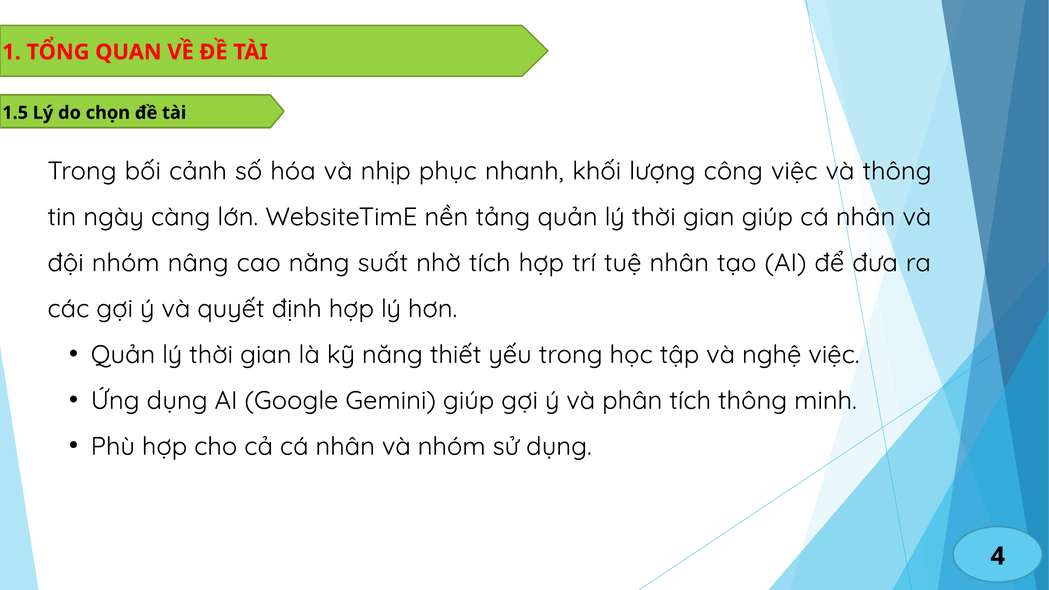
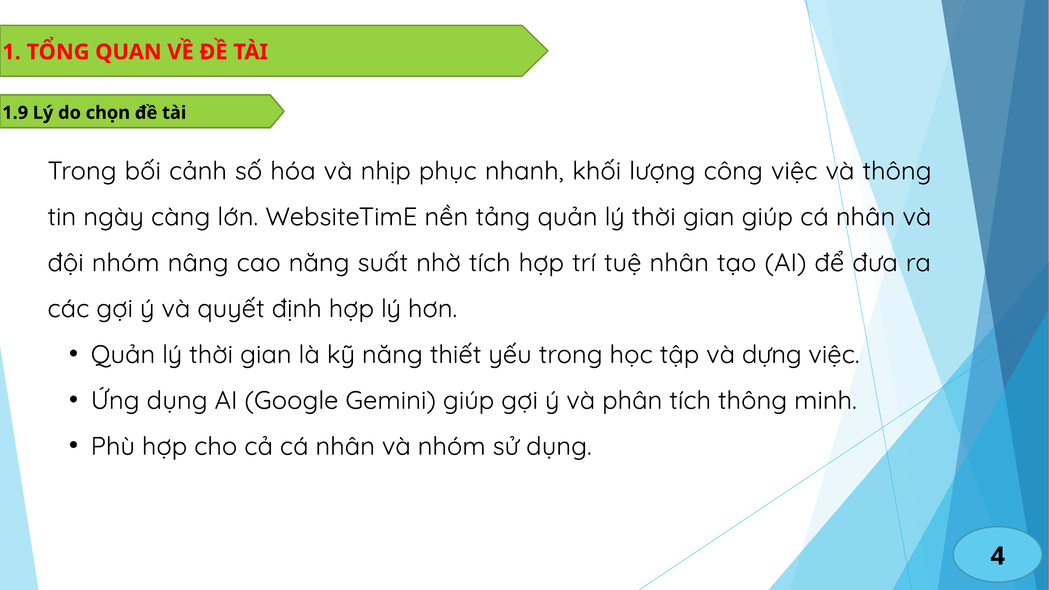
1.5: 1.5 -> 1.9 (15, 113)
nghệ: nghệ -> dựng (772, 355)
